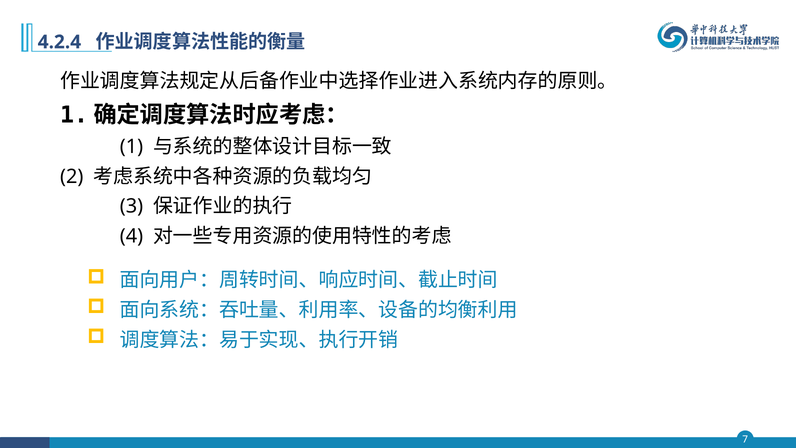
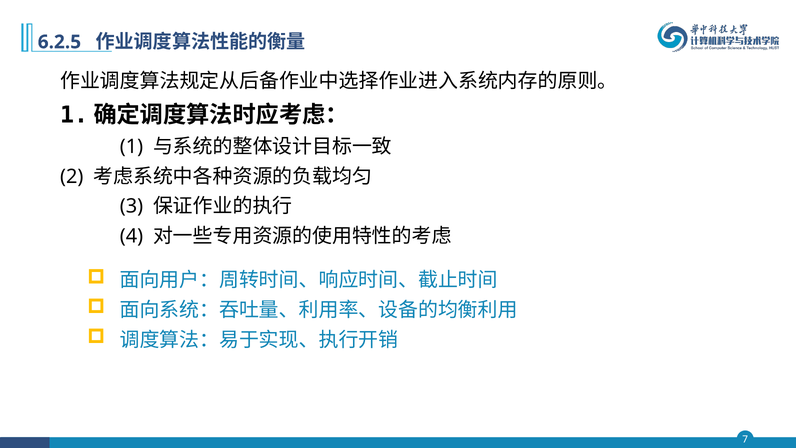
4.2.4: 4.2.4 -> 6.2.5 (59, 42)
